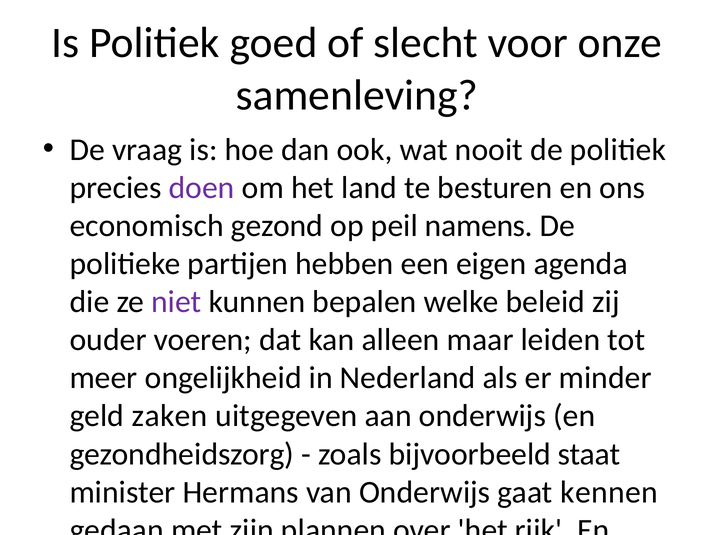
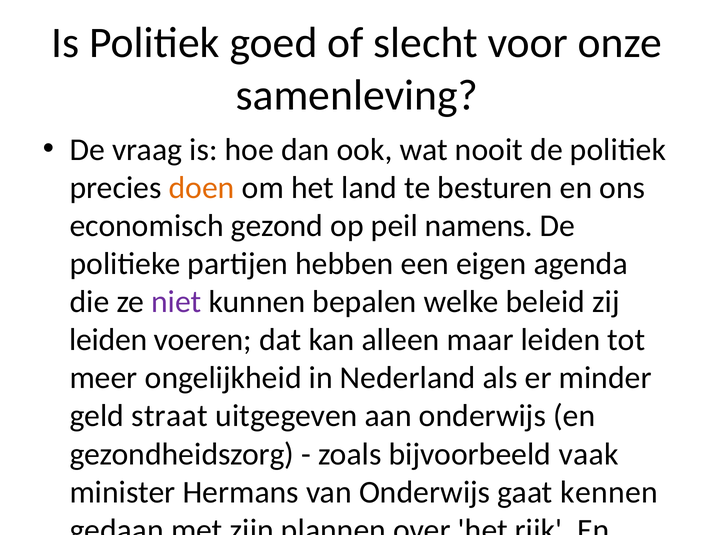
doen colour: purple -> orange (202, 188)
ouder: ouder -> leiden (108, 340)
zaken: zaken -> straat (170, 416)
staat: staat -> vaak (589, 454)
